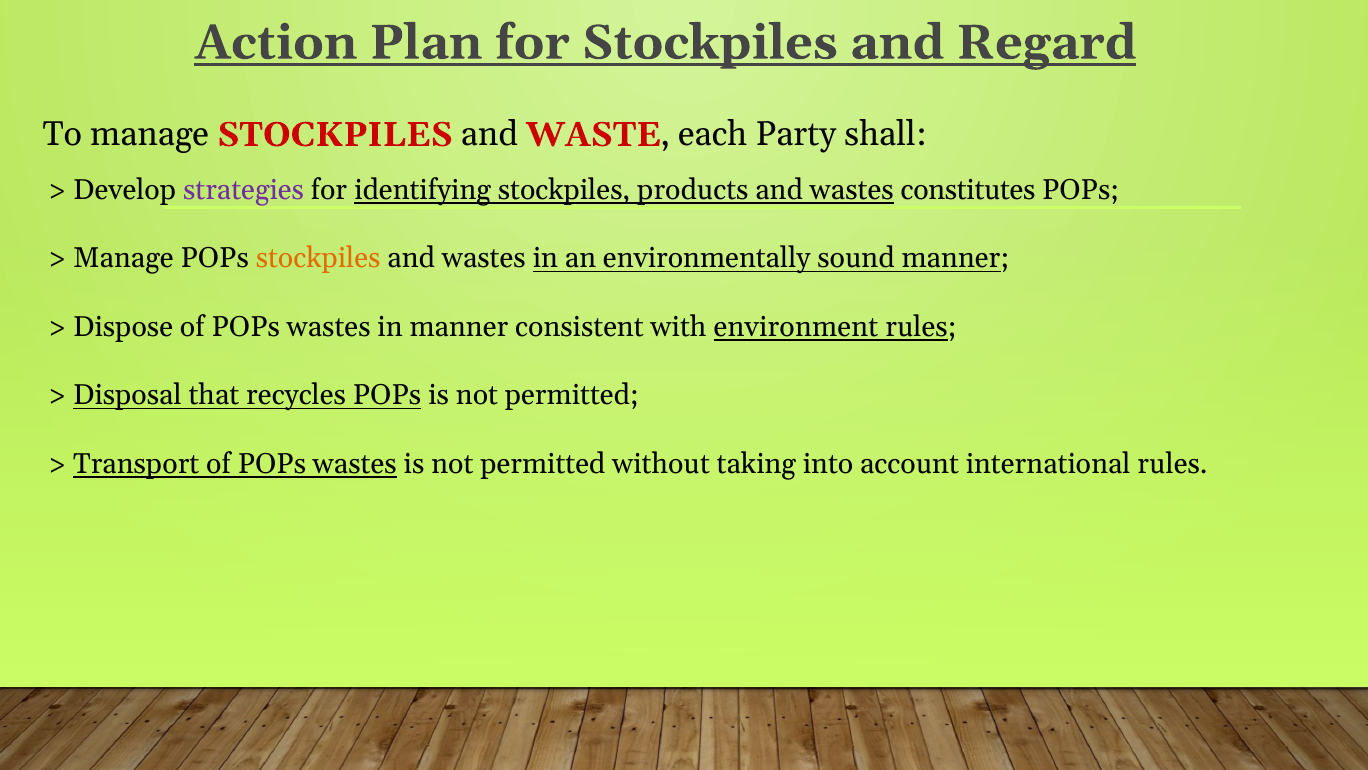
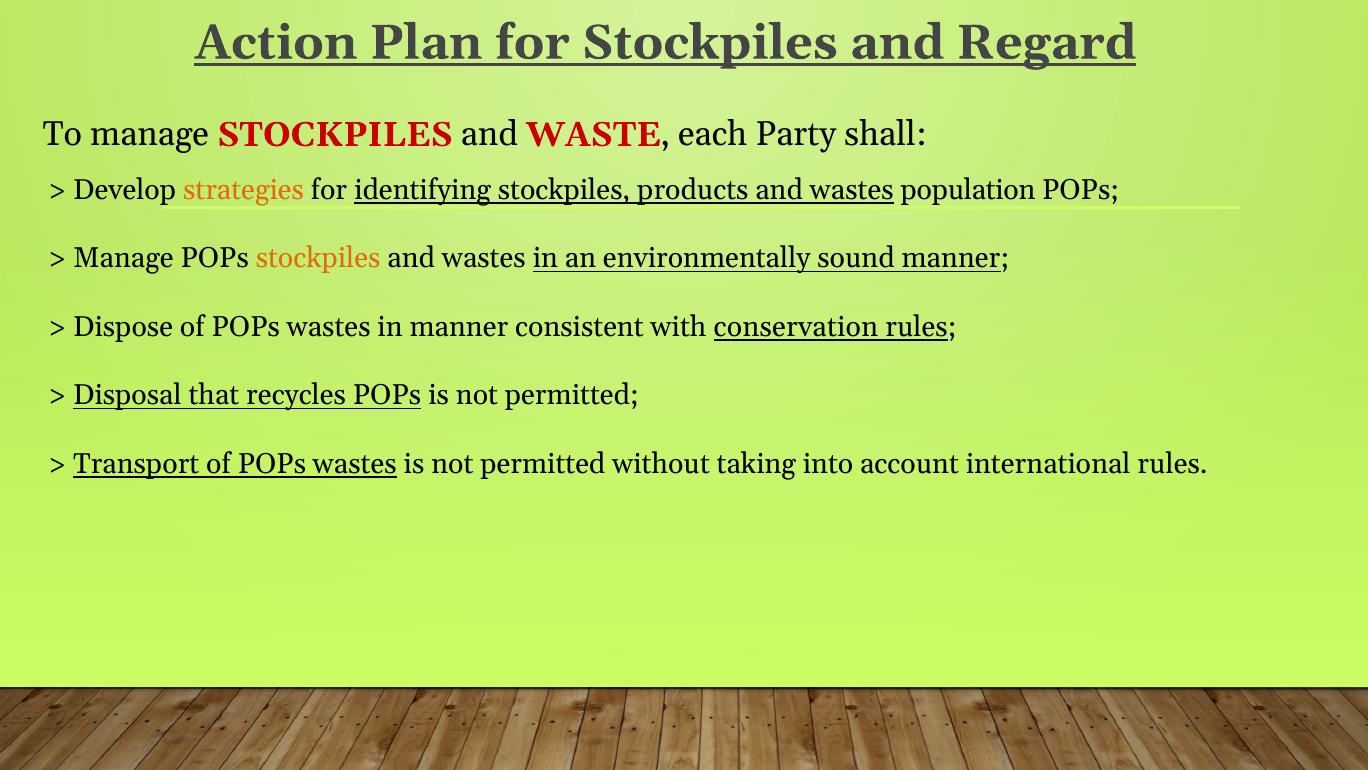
strategies colour: purple -> orange (244, 190)
constitutes: constitutes -> population (968, 190)
environment: environment -> conservation (796, 327)
